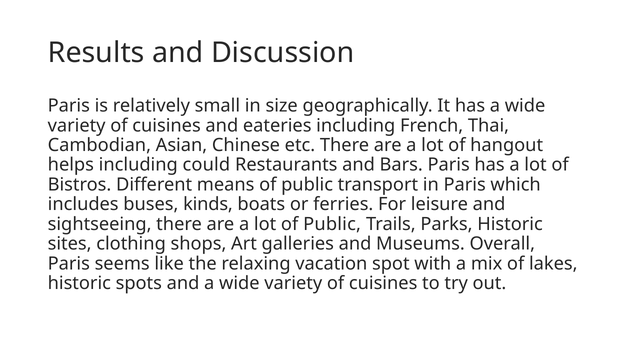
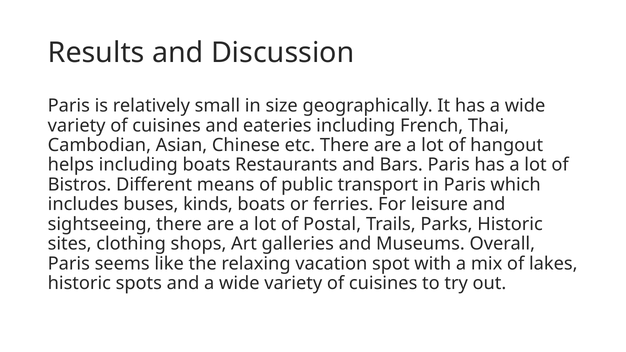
including could: could -> boats (206, 165)
lot of Public: Public -> Postal (332, 224)
